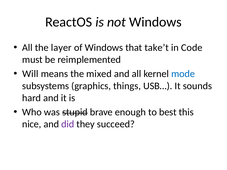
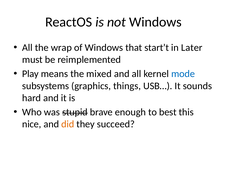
layer: layer -> wrap (61, 48)
take’t: take’t -> start’t (157, 48)
Code: Code -> Later (192, 48)
Will: Will -> Play (30, 74)
did colour: purple -> orange (68, 124)
